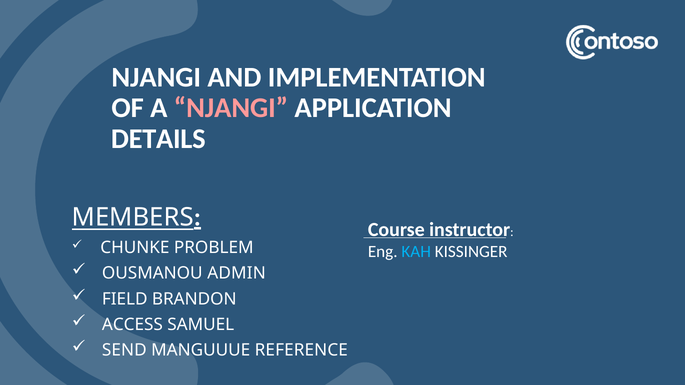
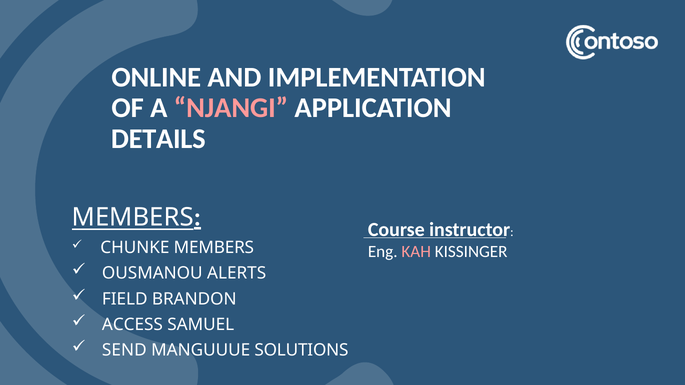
NJANGI: NJANGI -> ONLINE (156, 77)
CHUNKE PROBLEM: PROBLEM -> MEMBERS (214, 248)
KAH colour: light blue -> pink (416, 252)
ADMIN: ADMIN -> ALERTS (237, 274)
REFERENCE: REFERENCE -> SOLUTIONS (301, 350)
